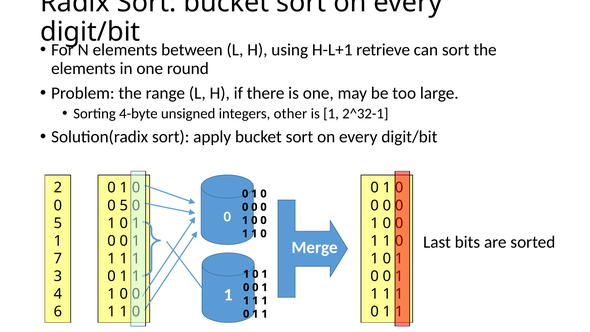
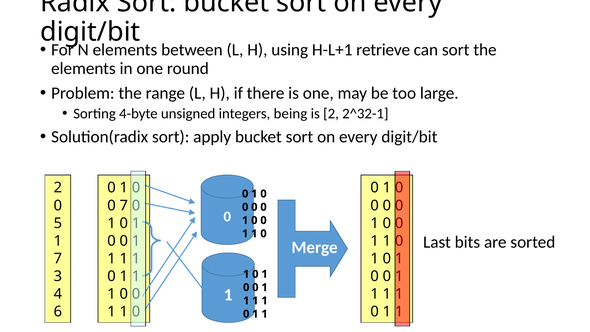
other: other -> being (290, 114)
is 1: 1 -> 2 (331, 114)
5: 5 -> 7 (124, 205)
